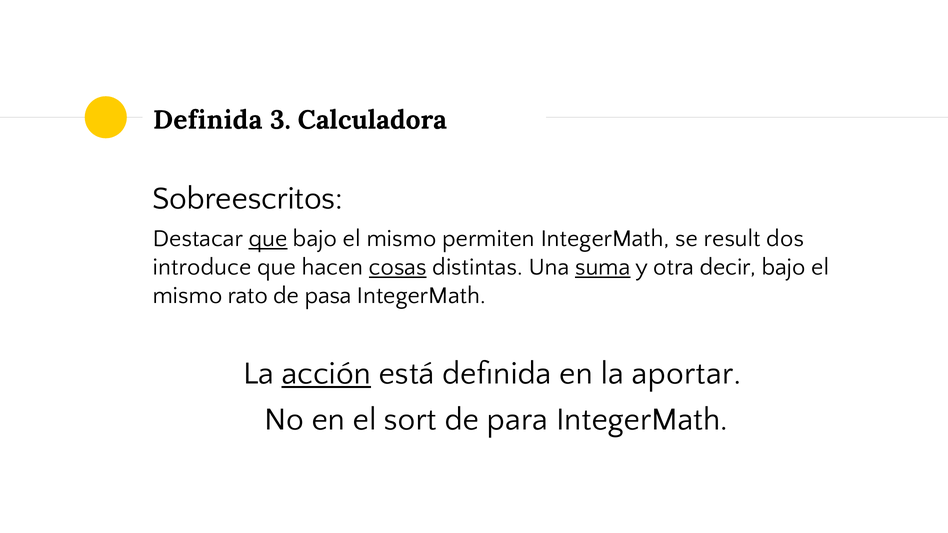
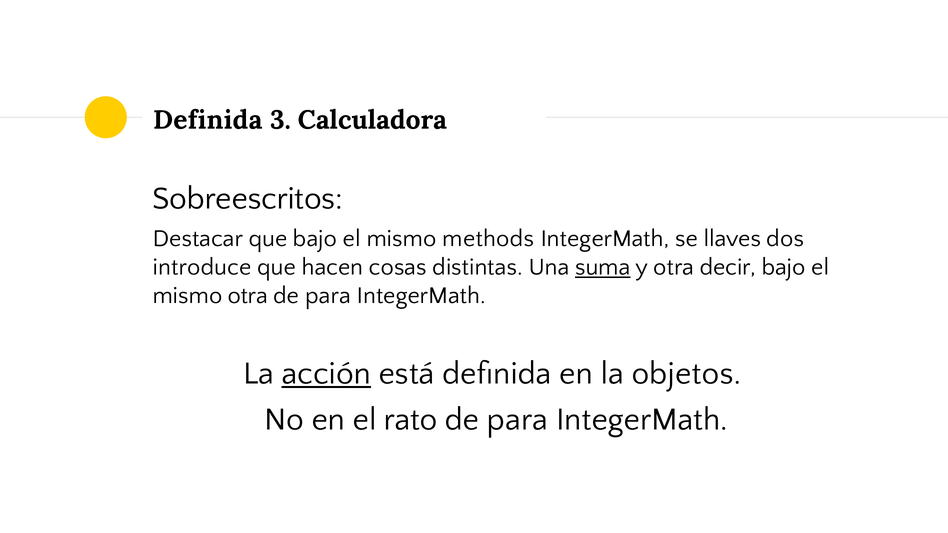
que underline: present -> none (268, 239)
permiten: permiten -> methods (488, 239)
result: result -> llaves (732, 239)
cosas underline: present -> none (398, 267)
mismo rato: rato -> otra (248, 296)
pasa: pasa -> para (328, 296)
aportar: aportar -> objetos (686, 374)
sort: sort -> rato (411, 419)
